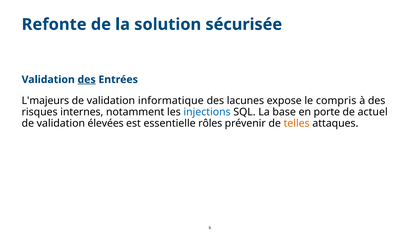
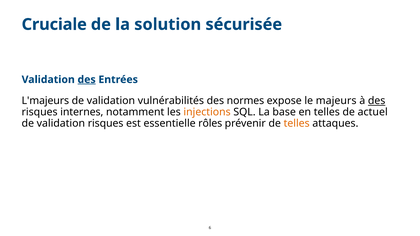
Refonte: Refonte -> Cruciale (54, 24)
informatique: informatique -> vulnérabilités (171, 101)
lacunes: lacunes -> normes (245, 101)
compris: compris -> majeurs (336, 101)
des underline: none -> present (377, 101)
injections colour: blue -> orange (207, 112)
en porte: porte -> telles (327, 112)
validation élevées: élevées -> risques (106, 124)
